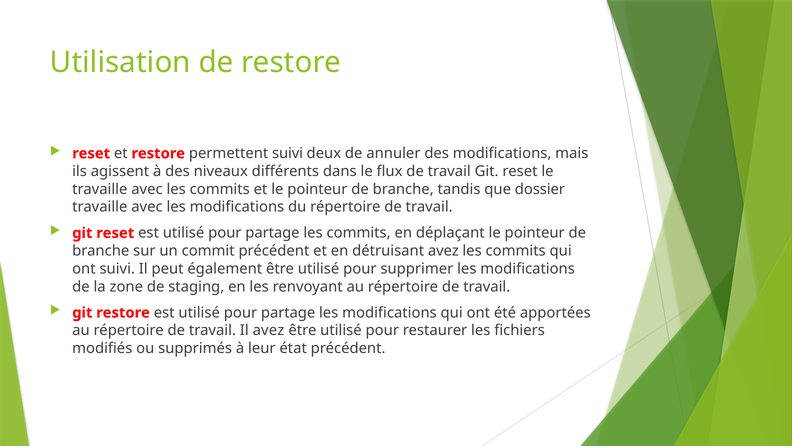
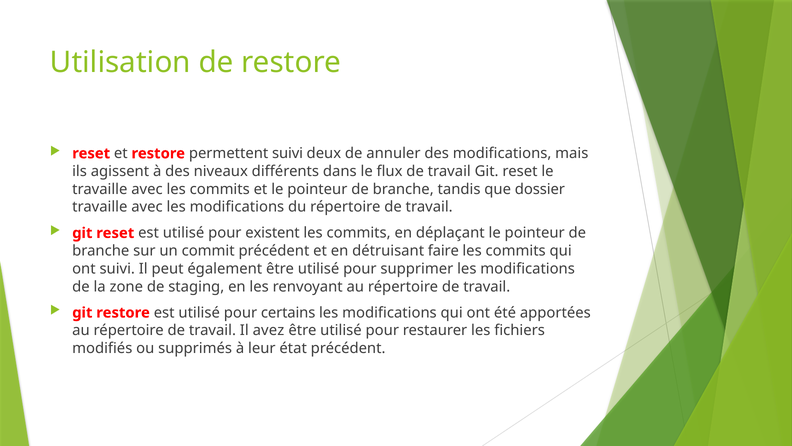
partage: partage -> existent (273, 233)
détruisant avez: avez -> faire (443, 251)
partage: partage -> certains (288, 312)
